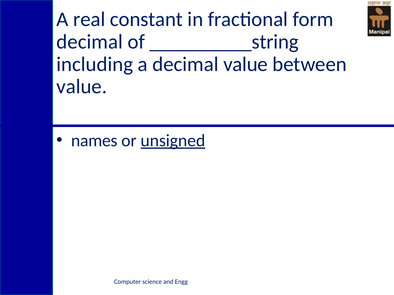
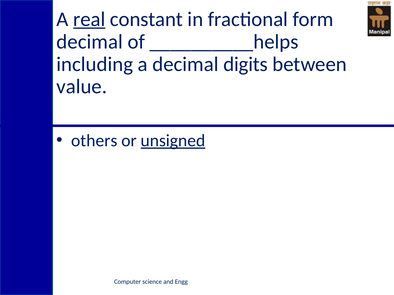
real underline: none -> present (89, 19)
__________string: __________string -> __________helps (224, 42)
decimal value: value -> digits (246, 64)
names: names -> others (94, 141)
